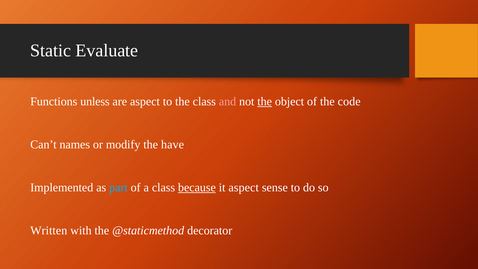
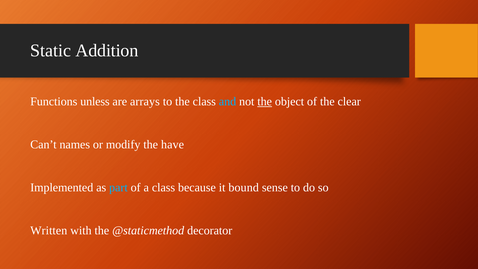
Evaluate: Evaluate -> Addition (107, 51)
are aspect: aspect -> arrays (145, 101)
and colour: pink -> light blue (228, 101)
code: code -> clear (349, 101)
because underline: present -> none (197, 187)
it aspect: aspect -> bound (244, 187)
